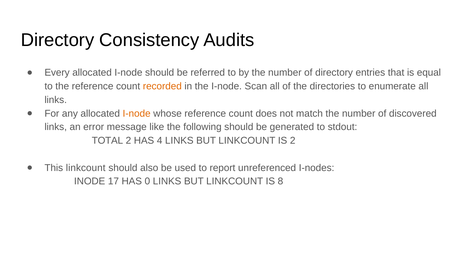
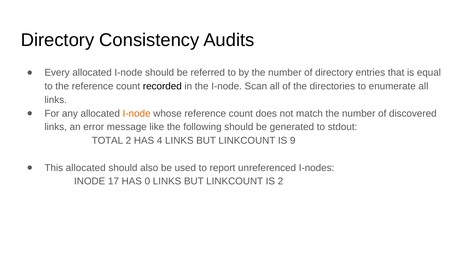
recorded colour: orange -> black (162, 86)
IS 2: 2 -> 9 (293, 141)
This linkcount: linkcount -> allocated (86, 168)
IS 8: 8 -> 2 (280, 181)
